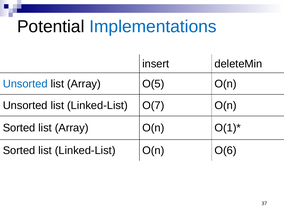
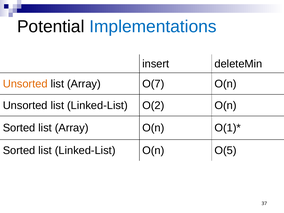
Unsorted colour: blue -> orange (25, 84)
O(5: O(5 -> O(7 (153, 84)
O(7: O(7 -> O(2 (153, 105)
O(6: O(6 -> O(5 (226, 150)
